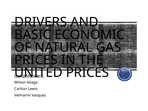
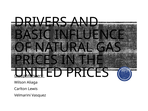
ECONOMIC: ECONOMIC -> INFLUENCE (90, 35)
